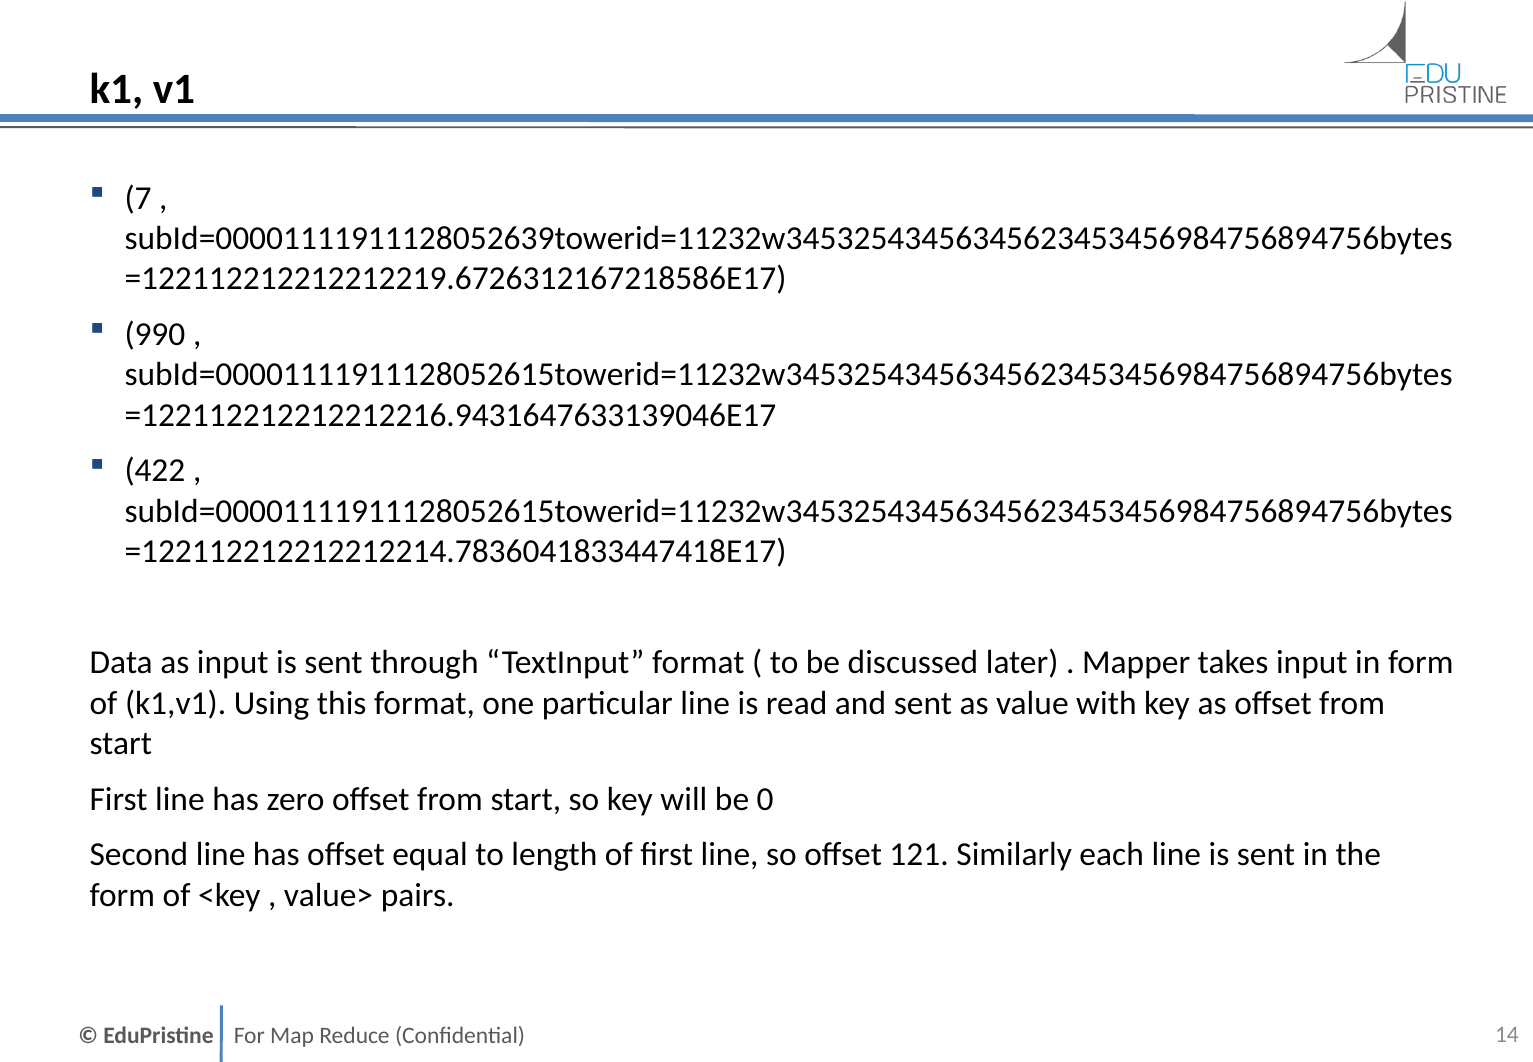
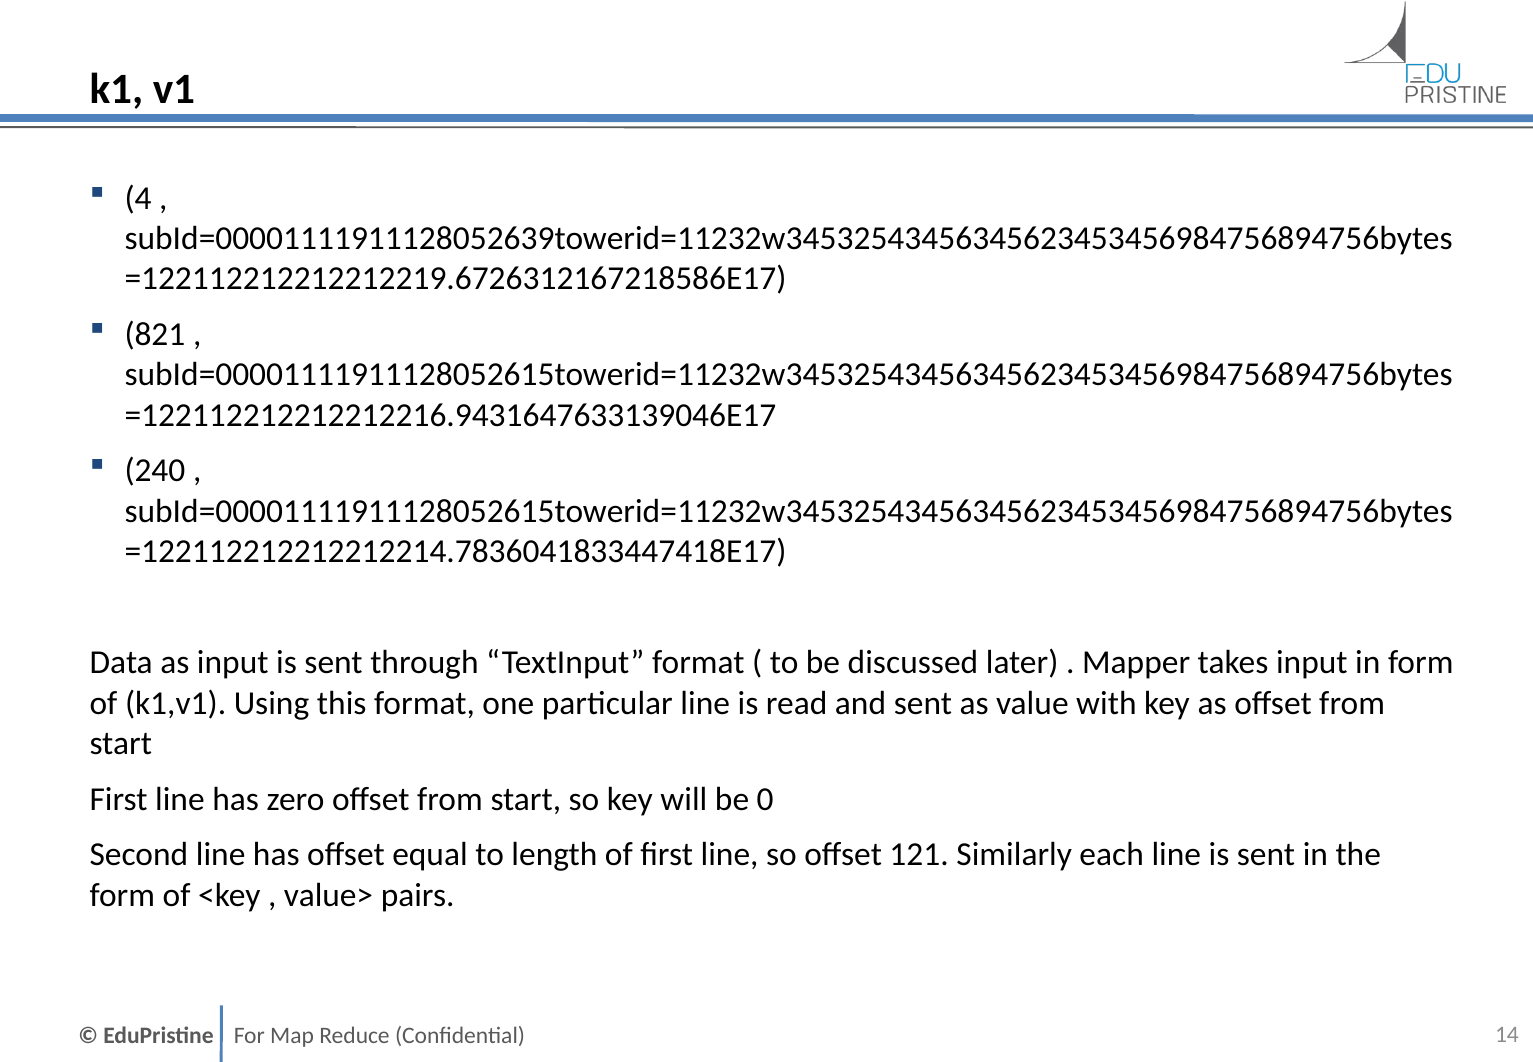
7: 7 -> 4 (138, 198)
990: 990 -> 821 (155, 335)
422: 422 -> 240 (155, 471)
